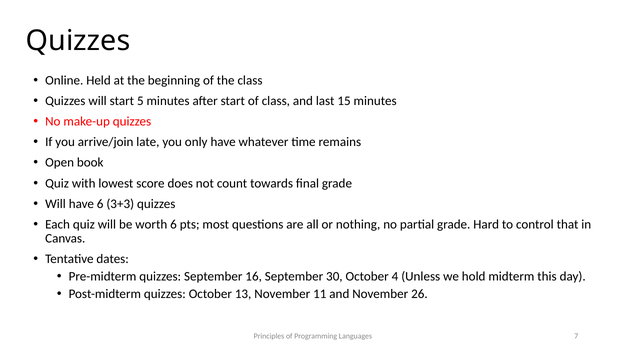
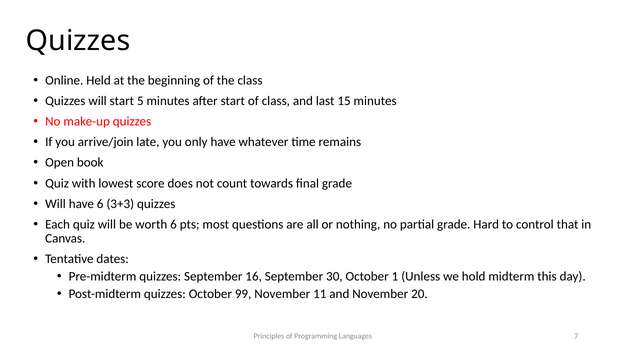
4: 4 -> 1 (395, 277)
13: 13 -> 99 (243, 294)
26: 26 -> 20 (419, 294)
